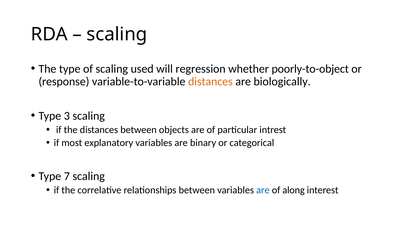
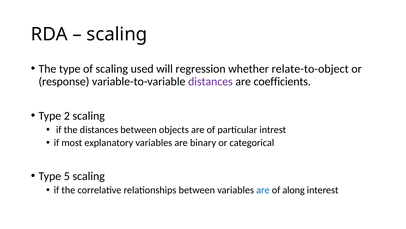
poorly-to-object: poorly-to-object -> relate-to-object (310, 69)
distances colour: orange -> purple (210, 81)
biologically: biologically -> coefficients (282, 81)
3: 3 -> 2 (67, 115)
7: 7 -> 5 (67, 176)
